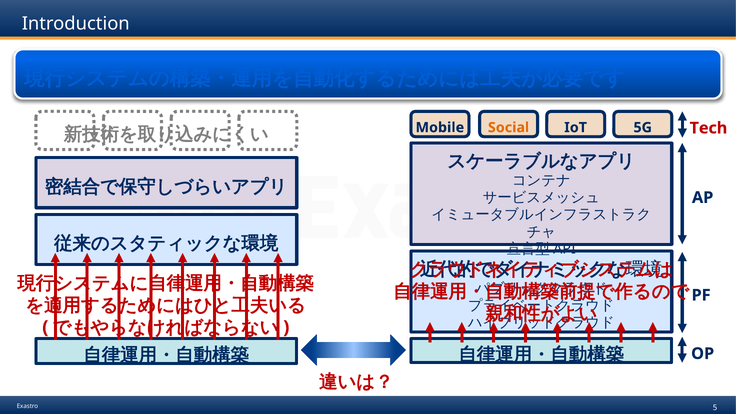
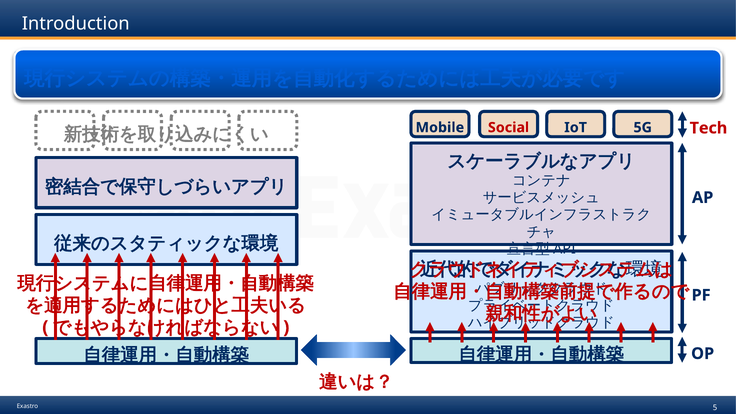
Social colour: orange -> red (509, 128)
